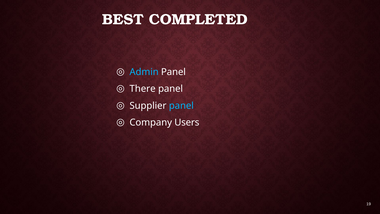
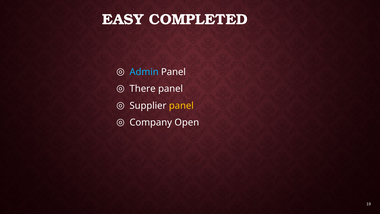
BEST: BEST -> EASY (123, 20)
panel colour: light blue -> yellow (181, 106)
Users: Users -> Open (187, 122)
